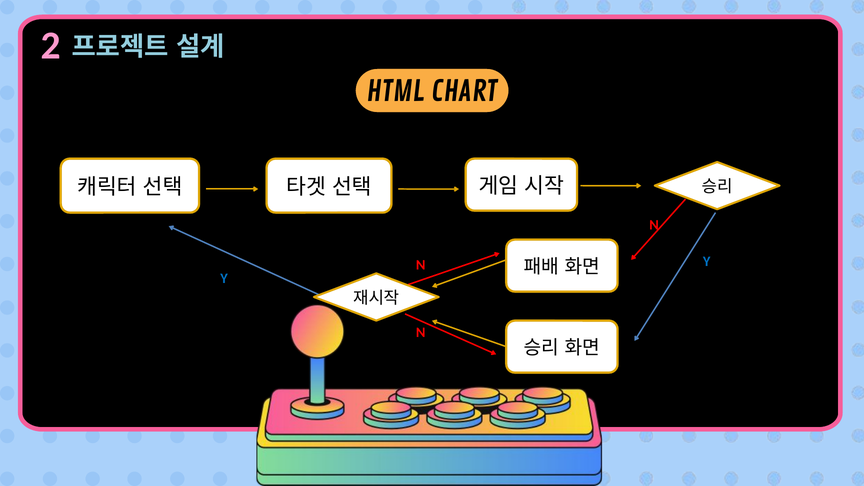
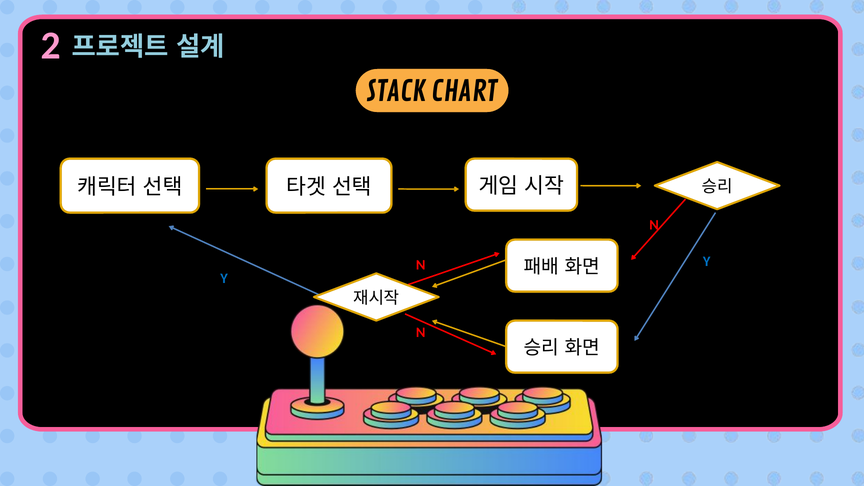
HTML: HTML -> STACK (396, 92)
